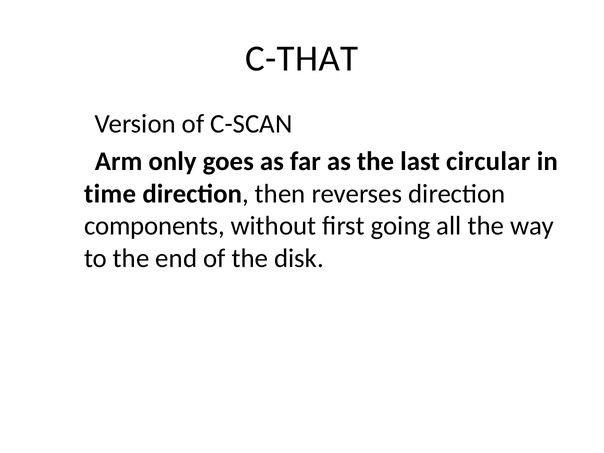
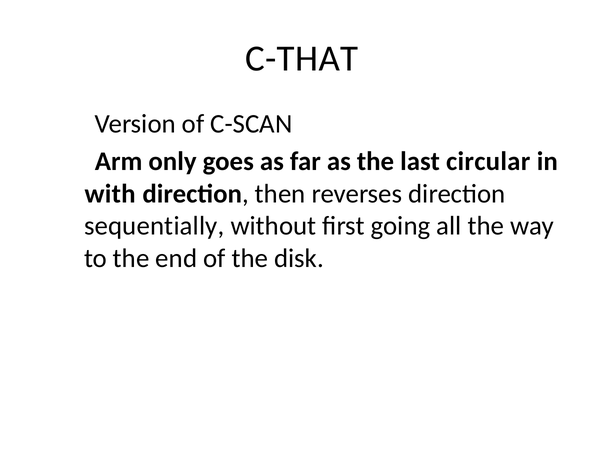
time: time -> with (110, 194)
components: components -> sequentially (154, 226)
